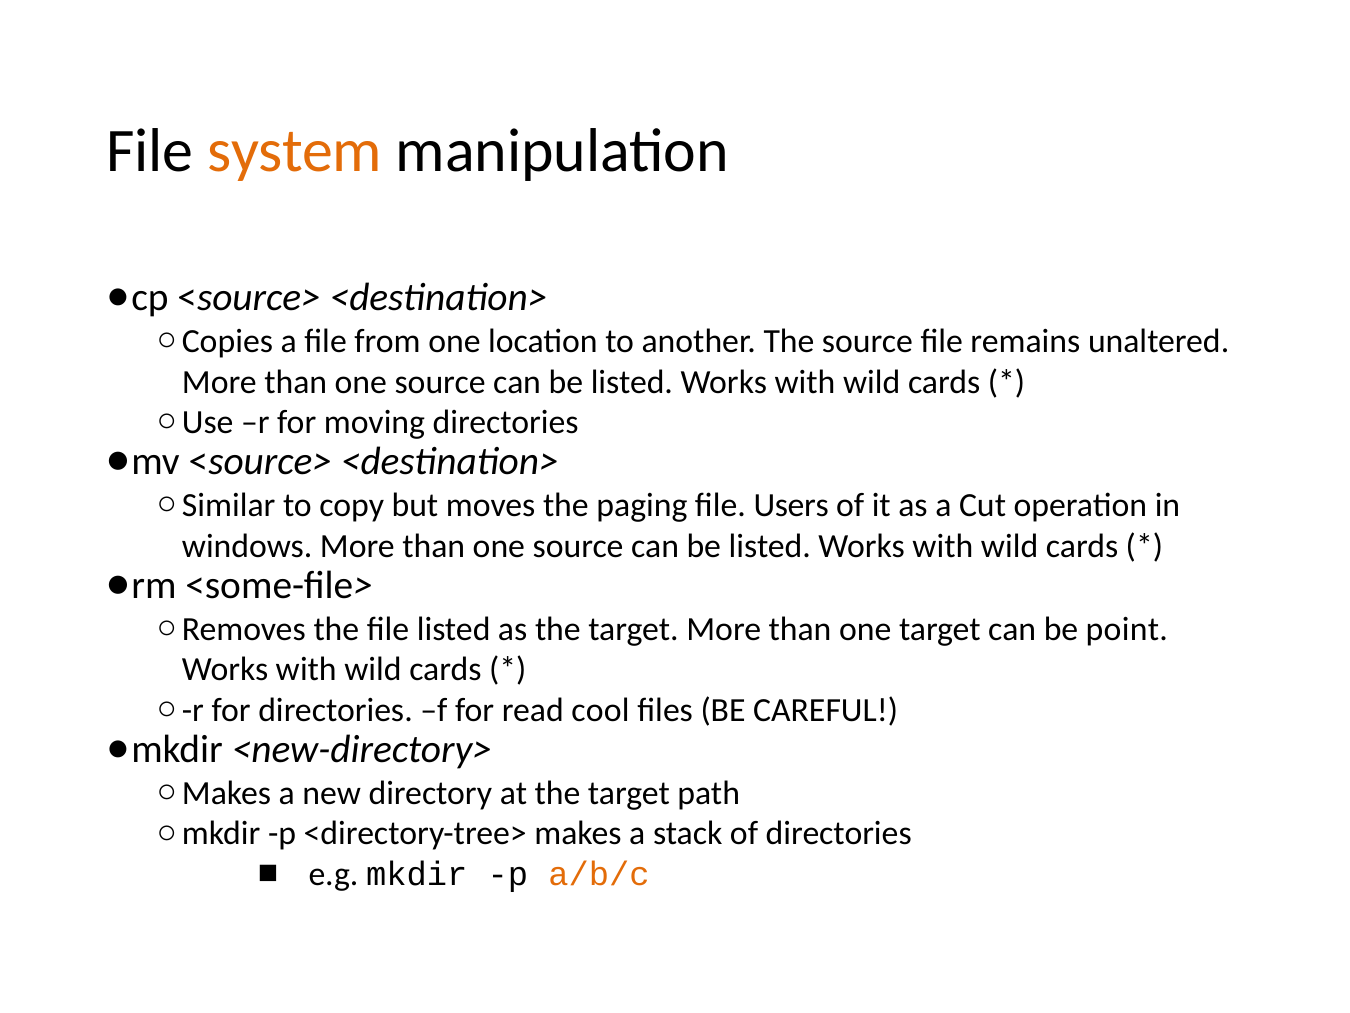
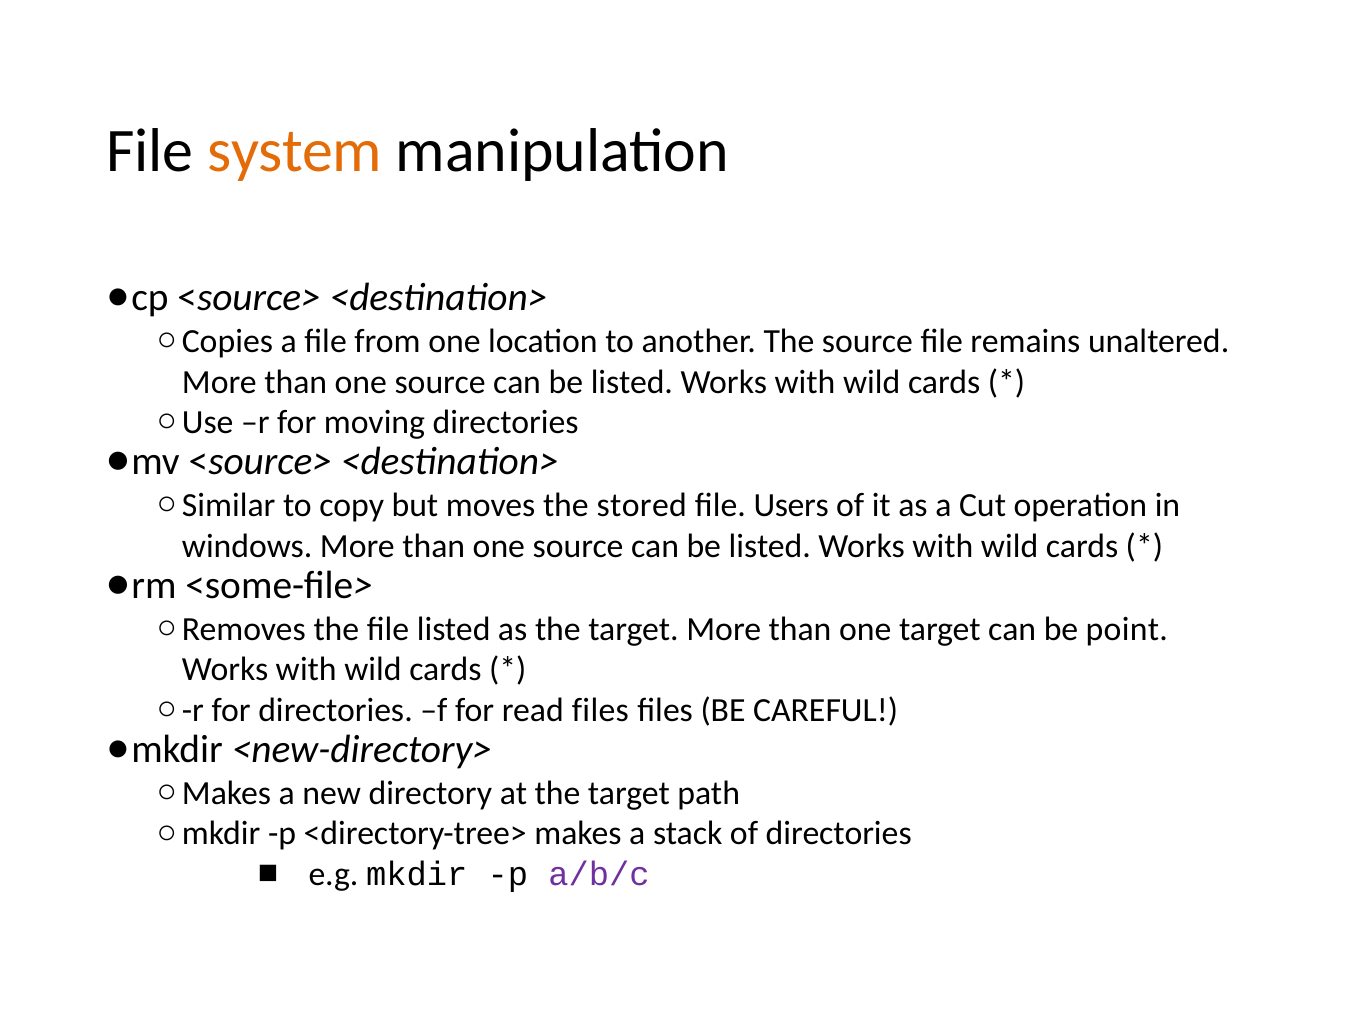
paging: paging -> stored (642, 505)
read cool: cool -> files (600, 710)
a/b/c colour: orange -> purple (599, 874)
